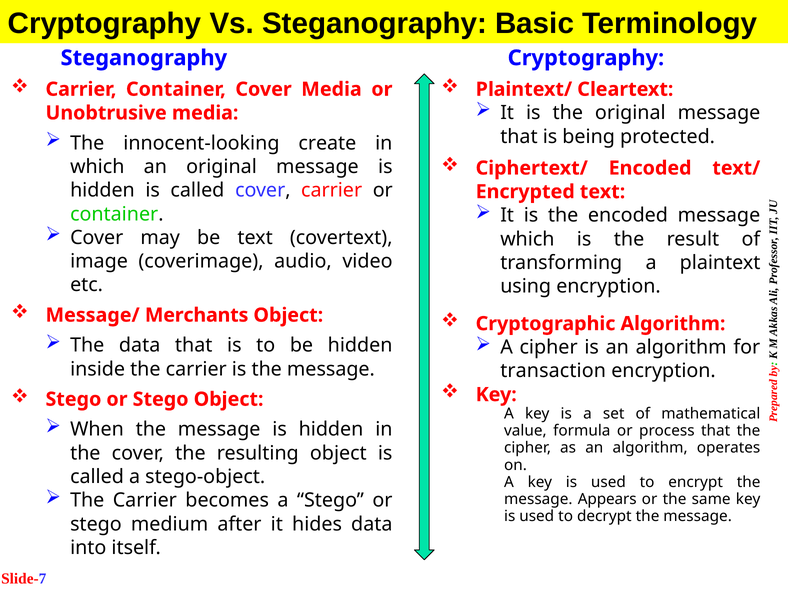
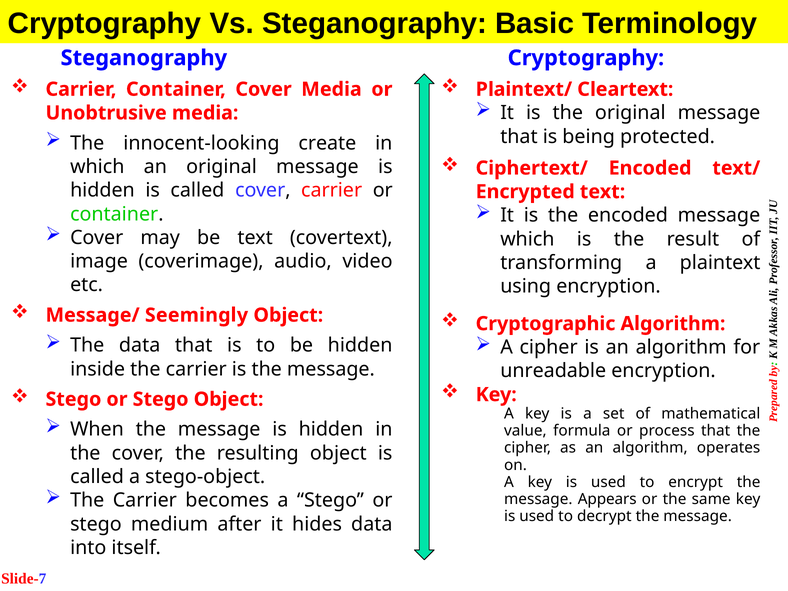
Merchants: Merchants -> Seemingly (196, 315)
transaction: transaction -> unreadable (553, 371)
